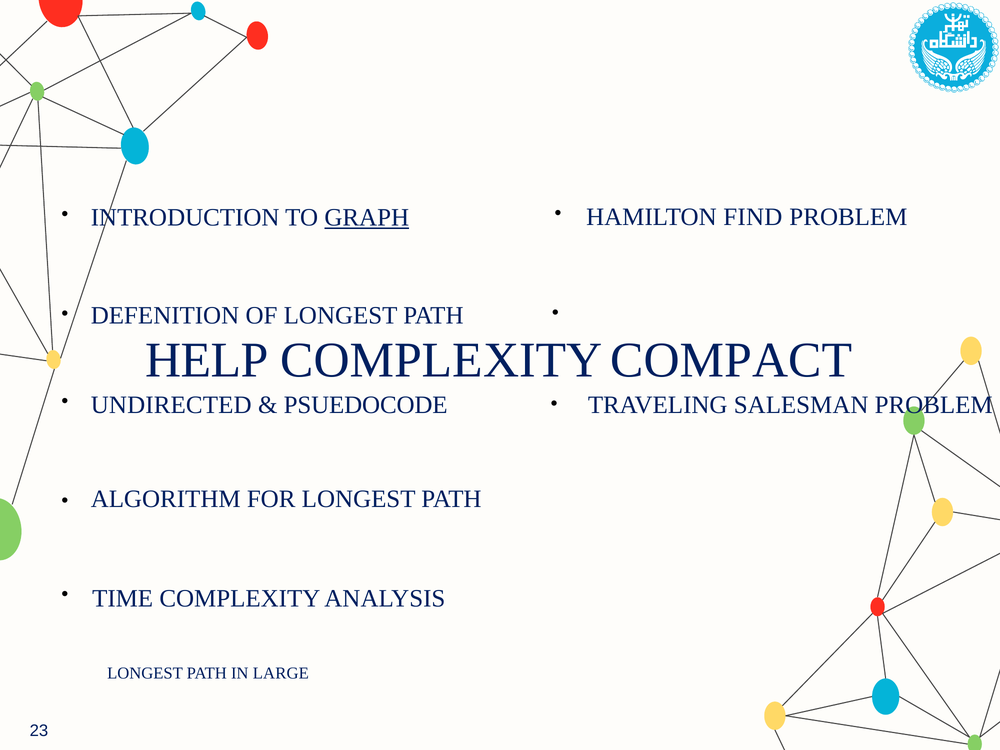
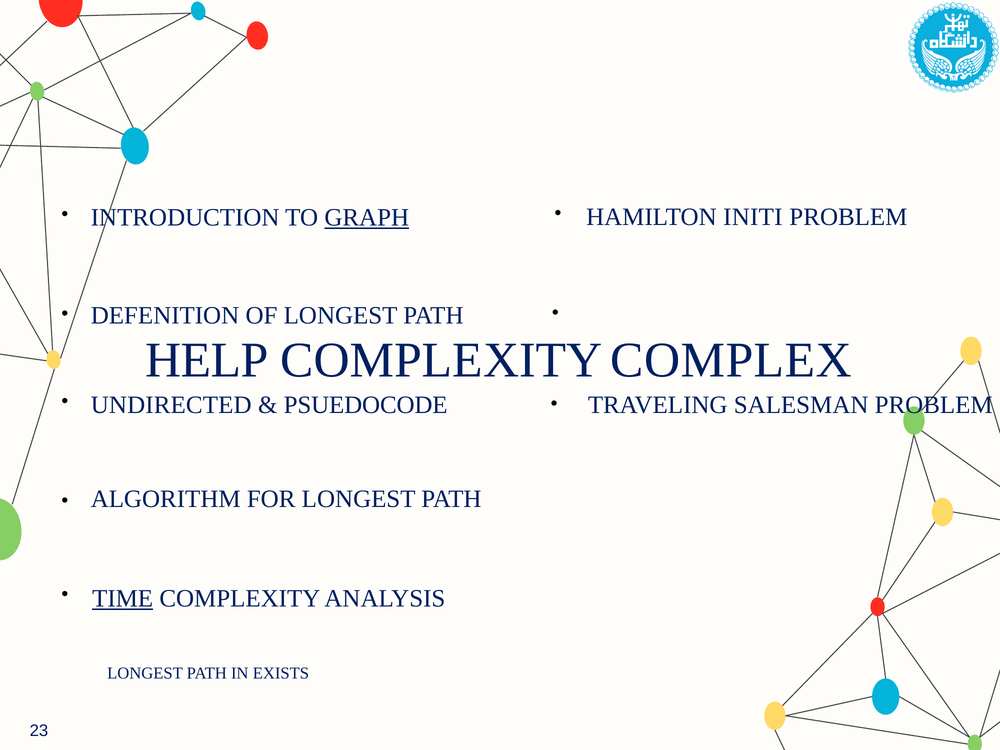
FIND: FIND -> INITI (753, 217)
COMPACT: COMPACT -> COMPLEX (731, 360)
TIME underline: none -> present (123, 598)
LARGE: LARGE -> EXISTS (281, 673)
